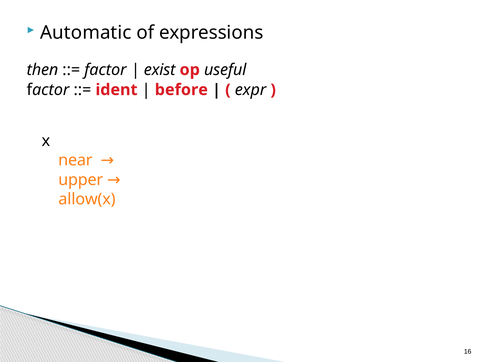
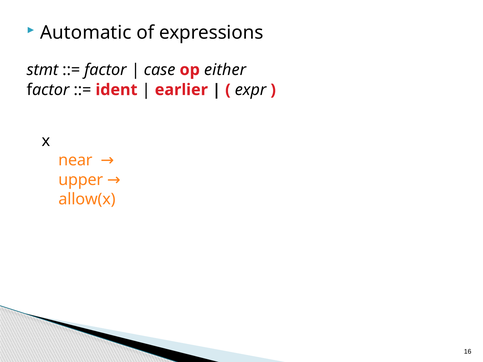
then: then -> stmt (42, 70)
exist: exist -> case (160, 70)
useful: useful -> either (225, 70)
before: before -> earlier (181, 90)
